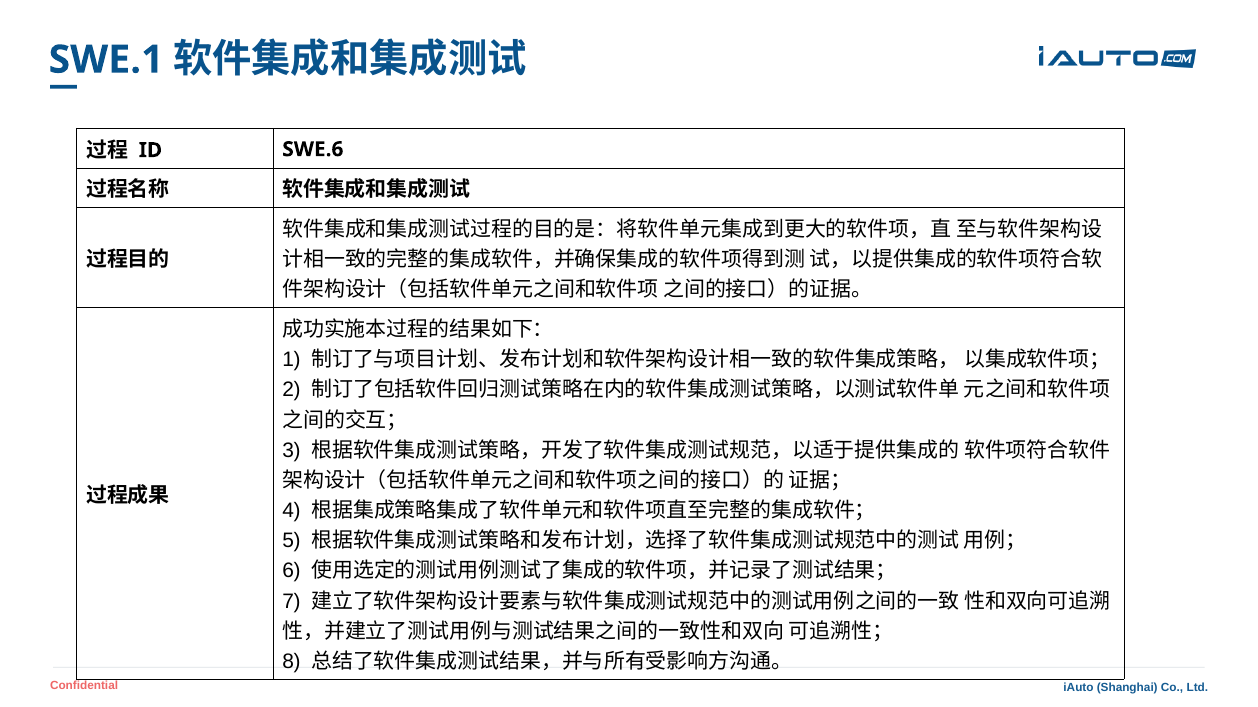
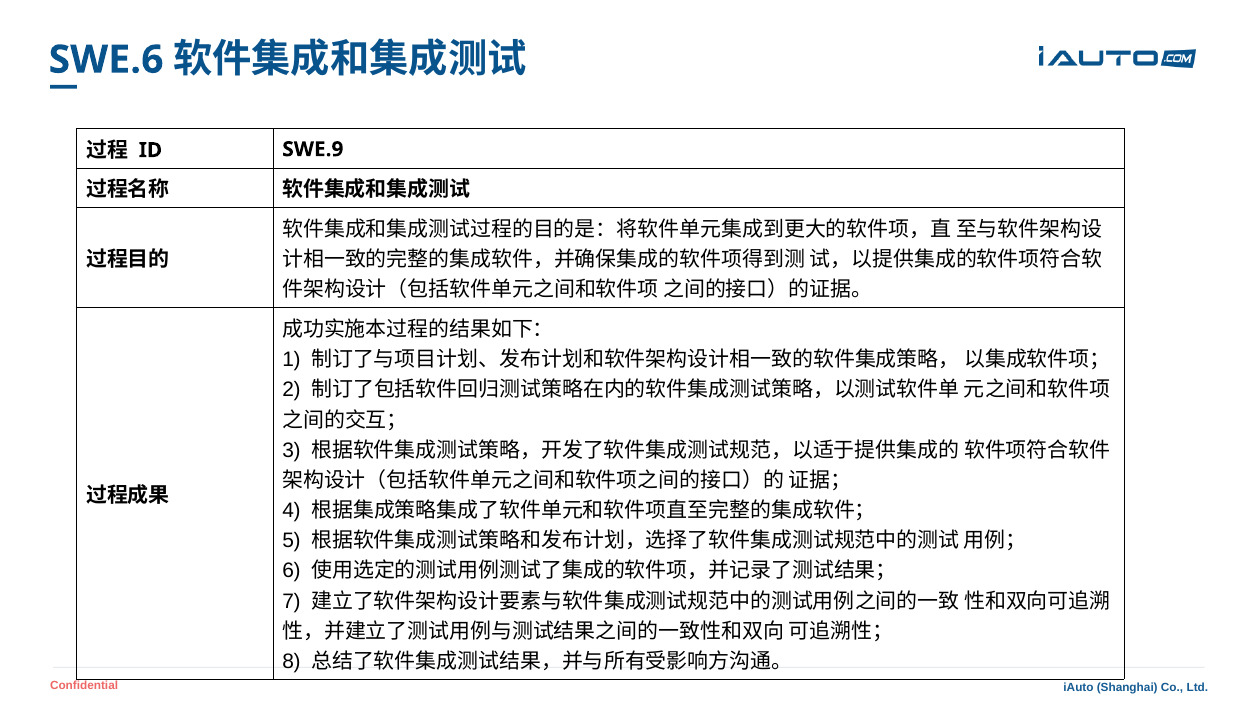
SWE.1: SWE.1 -> SWE.6 (106, 60)
SWE.6: SWE.6 -> SWE.9 (313, 149)
